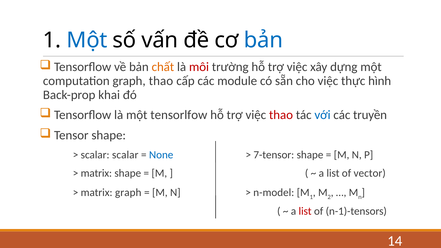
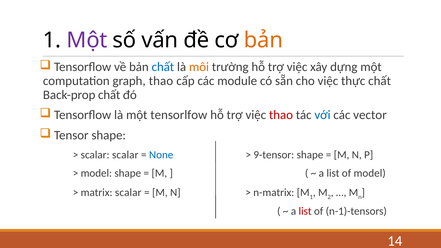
Một colour: blue -> purple (87, 40)
bản colour: blue -> orange (263, 40)
chất colour: orange -> blue (163, 67)
môi colour: red -> orange (199, 67)
thực hình: hình -> chất (380, 81)
Back-prop khai: khai -> chất (109, 95)
truyền: truyền -> vector (370, 115)
7-tensor: 7-tensor -> 9-tensor (274, 155)
matrix: matrix -> model (96, 173)
of vector: vector -> model (370, 173)
matrix graph: graph -> scalar (128, 193)
n-model: n-model -> n-matrix (274, 193)
